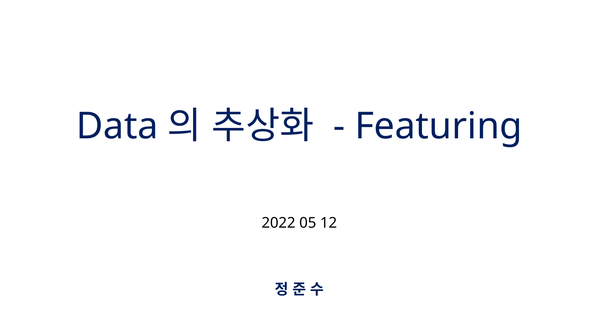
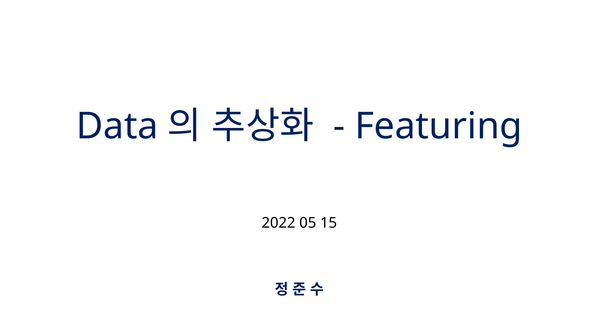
12: 12 -> 15 (329, 223)
